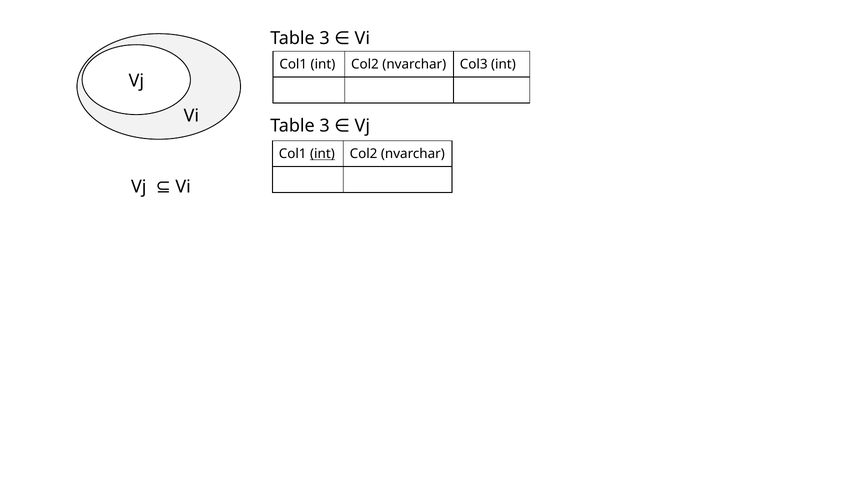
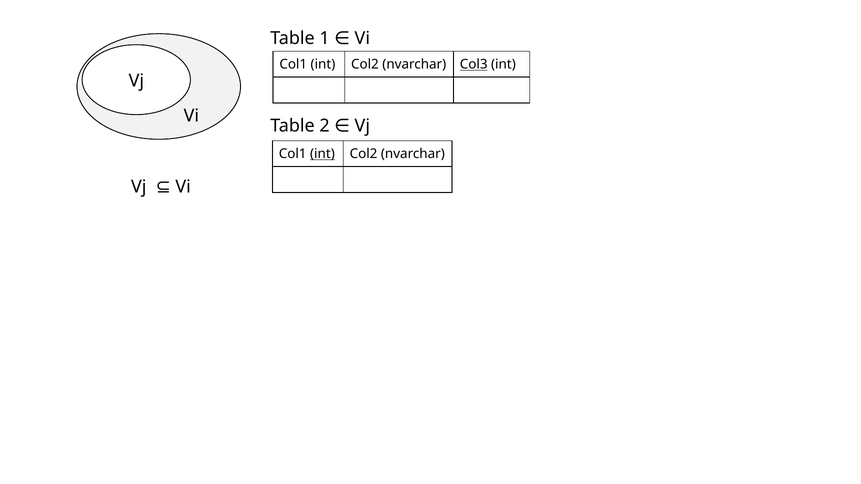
3: 3 -> 1 (325, 38)
Col3 underline: none -> present (474, 64)
3: 3 -> 2 (325, 126)
